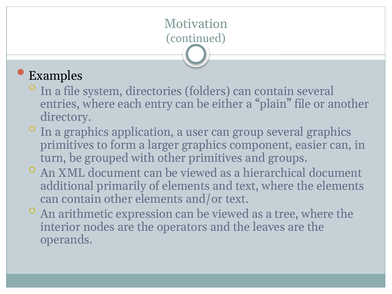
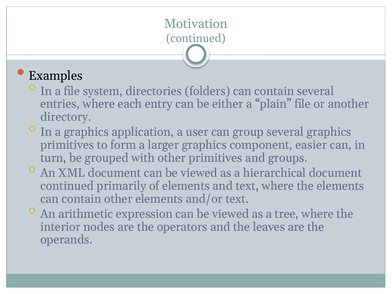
additional: additional -> continued (67, 186)
